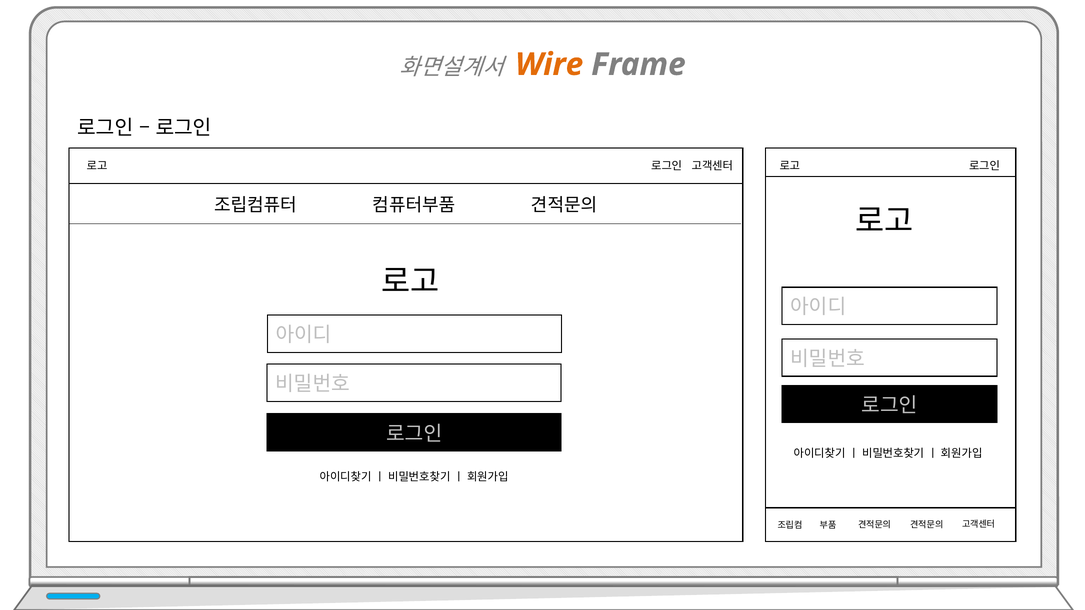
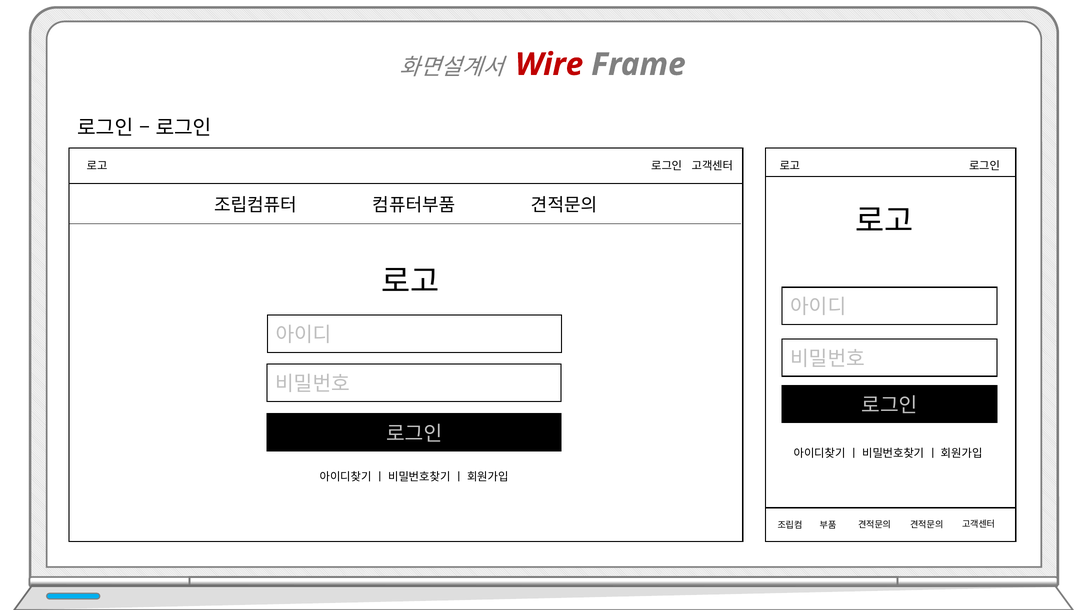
Wire colour: orange -> red (549, 65)
